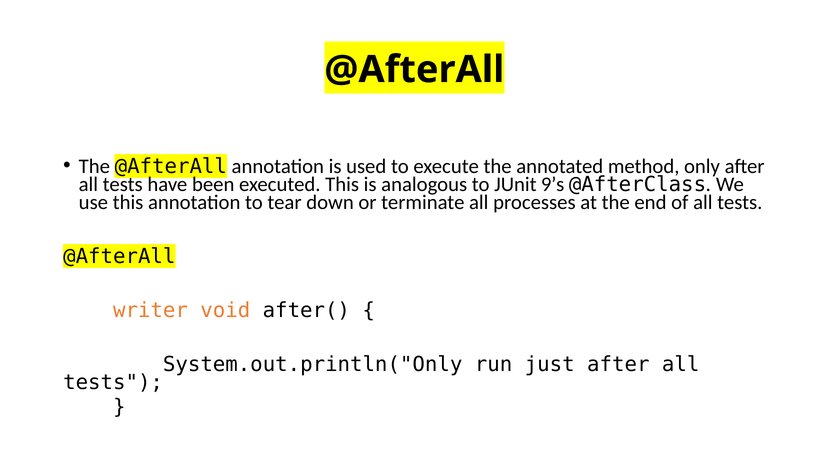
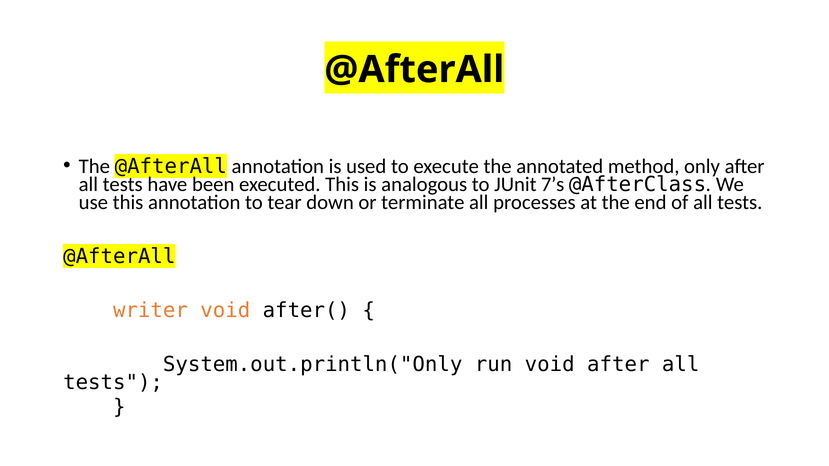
9’s: 9’s -> 7’s (553, 184)
run just: just -> void (550, 365)
